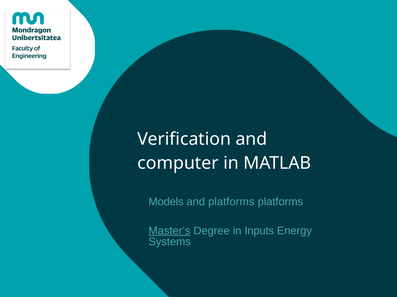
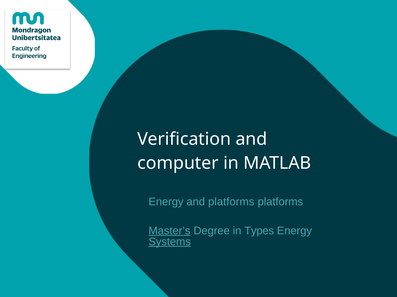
Models: Models -> Energy (166, 202)
Inputs: Inputs -> Types (259, 231)
Systems underline: none -> present (170, 242)
